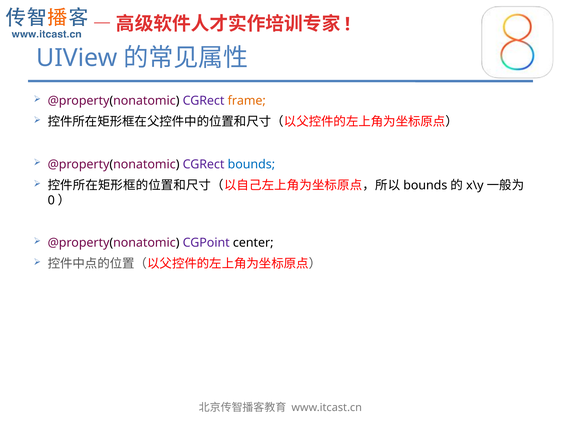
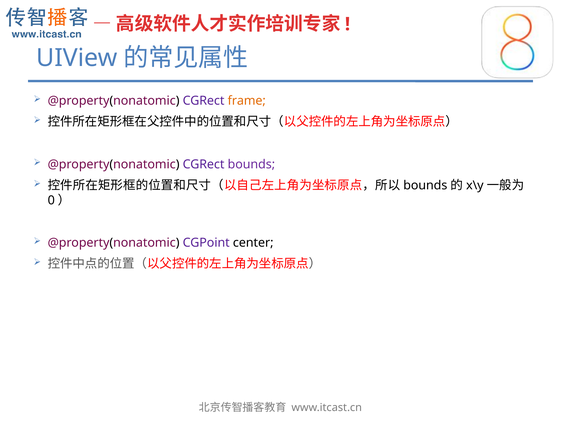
bounds colour: blue -> purple (251, 164)
